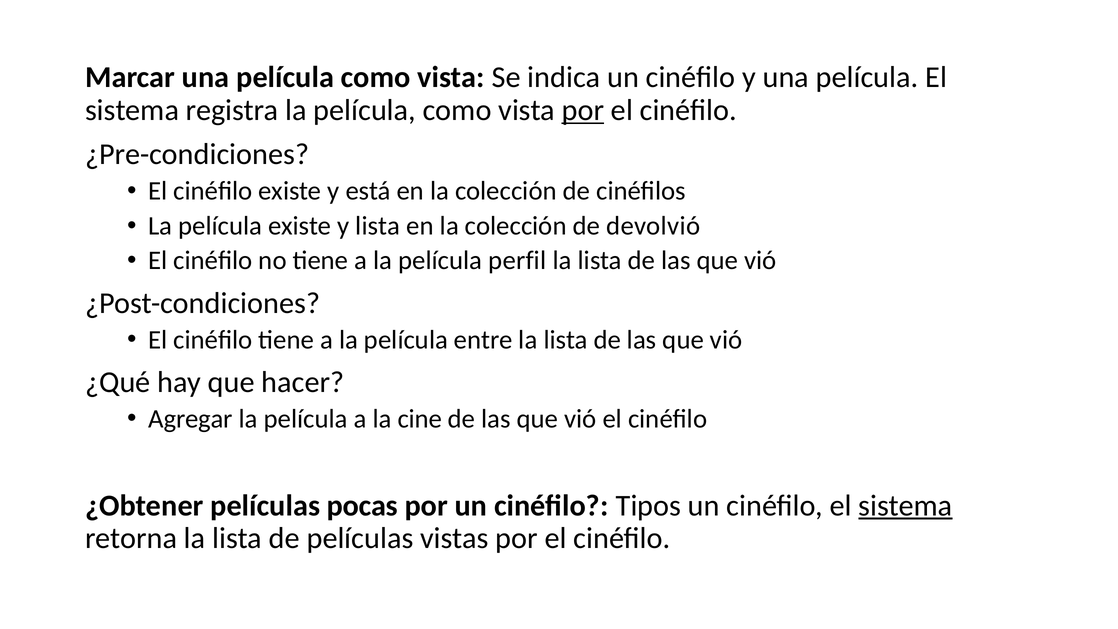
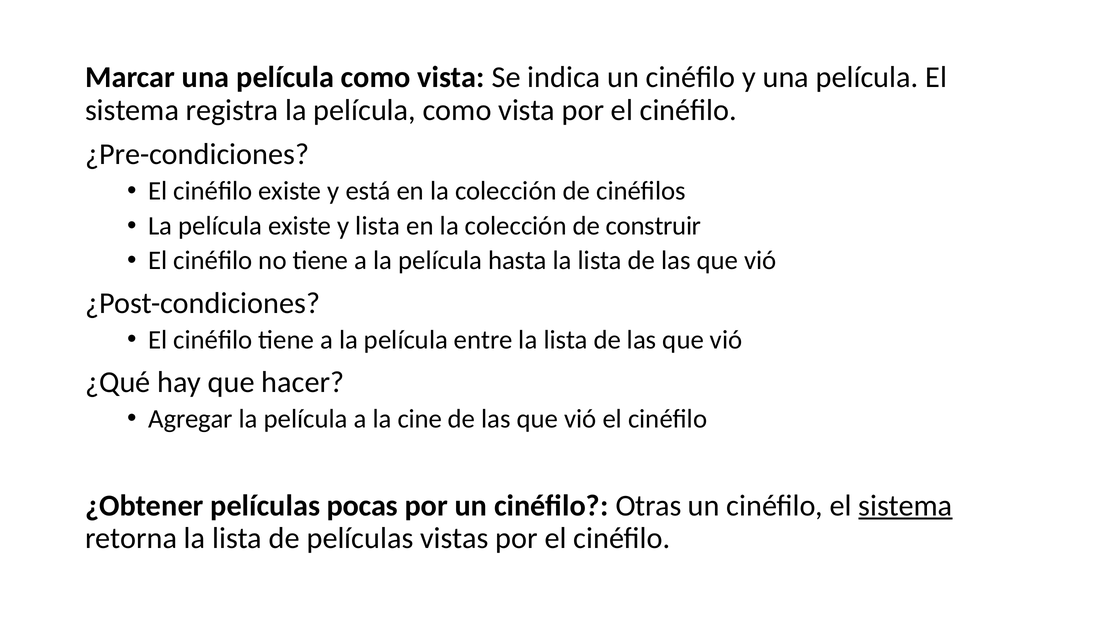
por underline: present -> none (583, 110)
devolvió: devolvió -> construir (653, 226)
perfil: perfil -> hasta (518, 261)
Tipos: Tipos -> Otras (649, 505)
